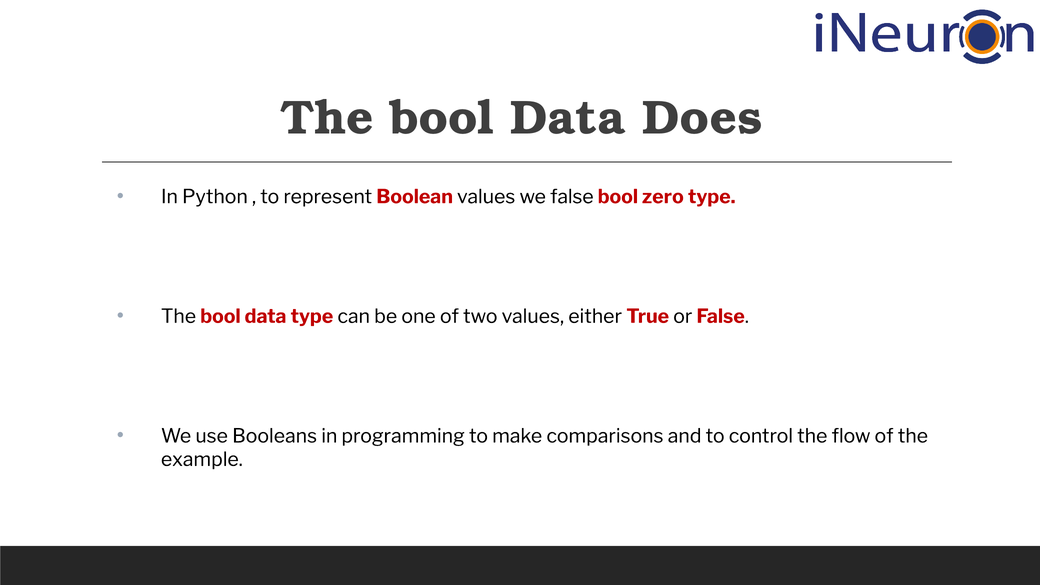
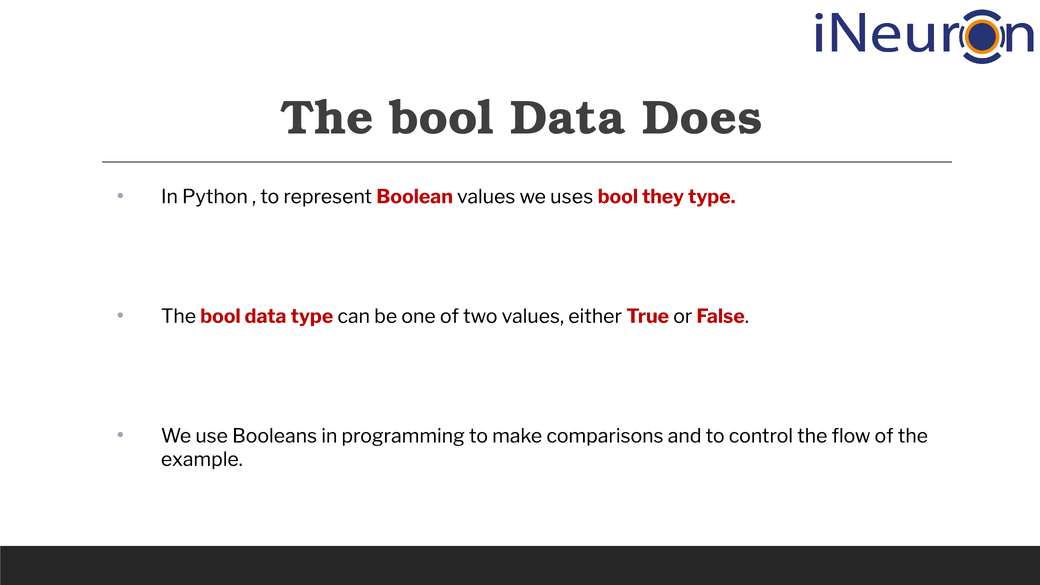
we false: false -> uses (572, 197)
zero: zero -> they (663, 197)
